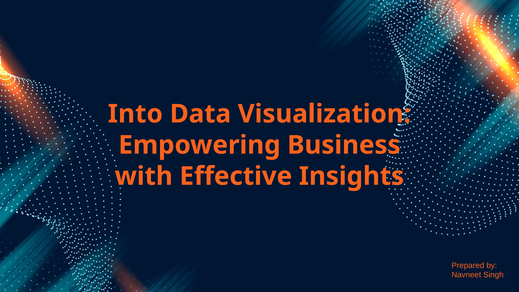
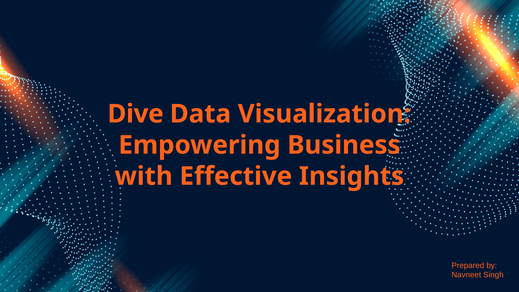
Into: Into -> Dive (136, 114)
